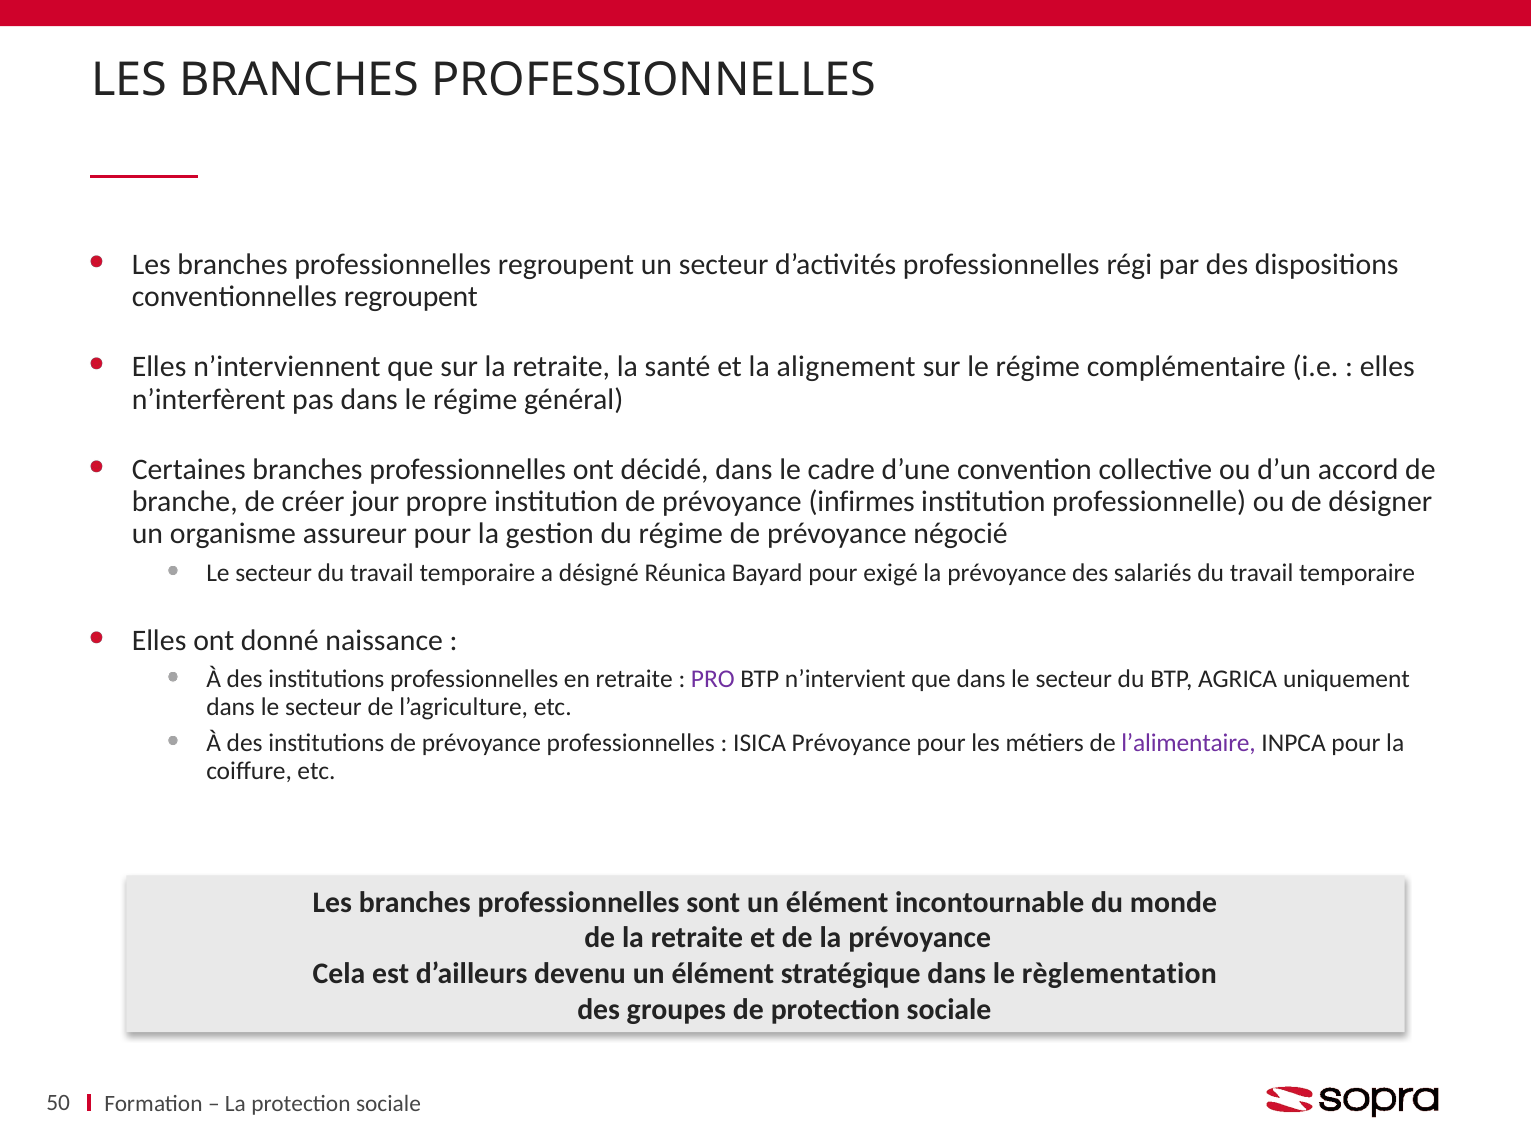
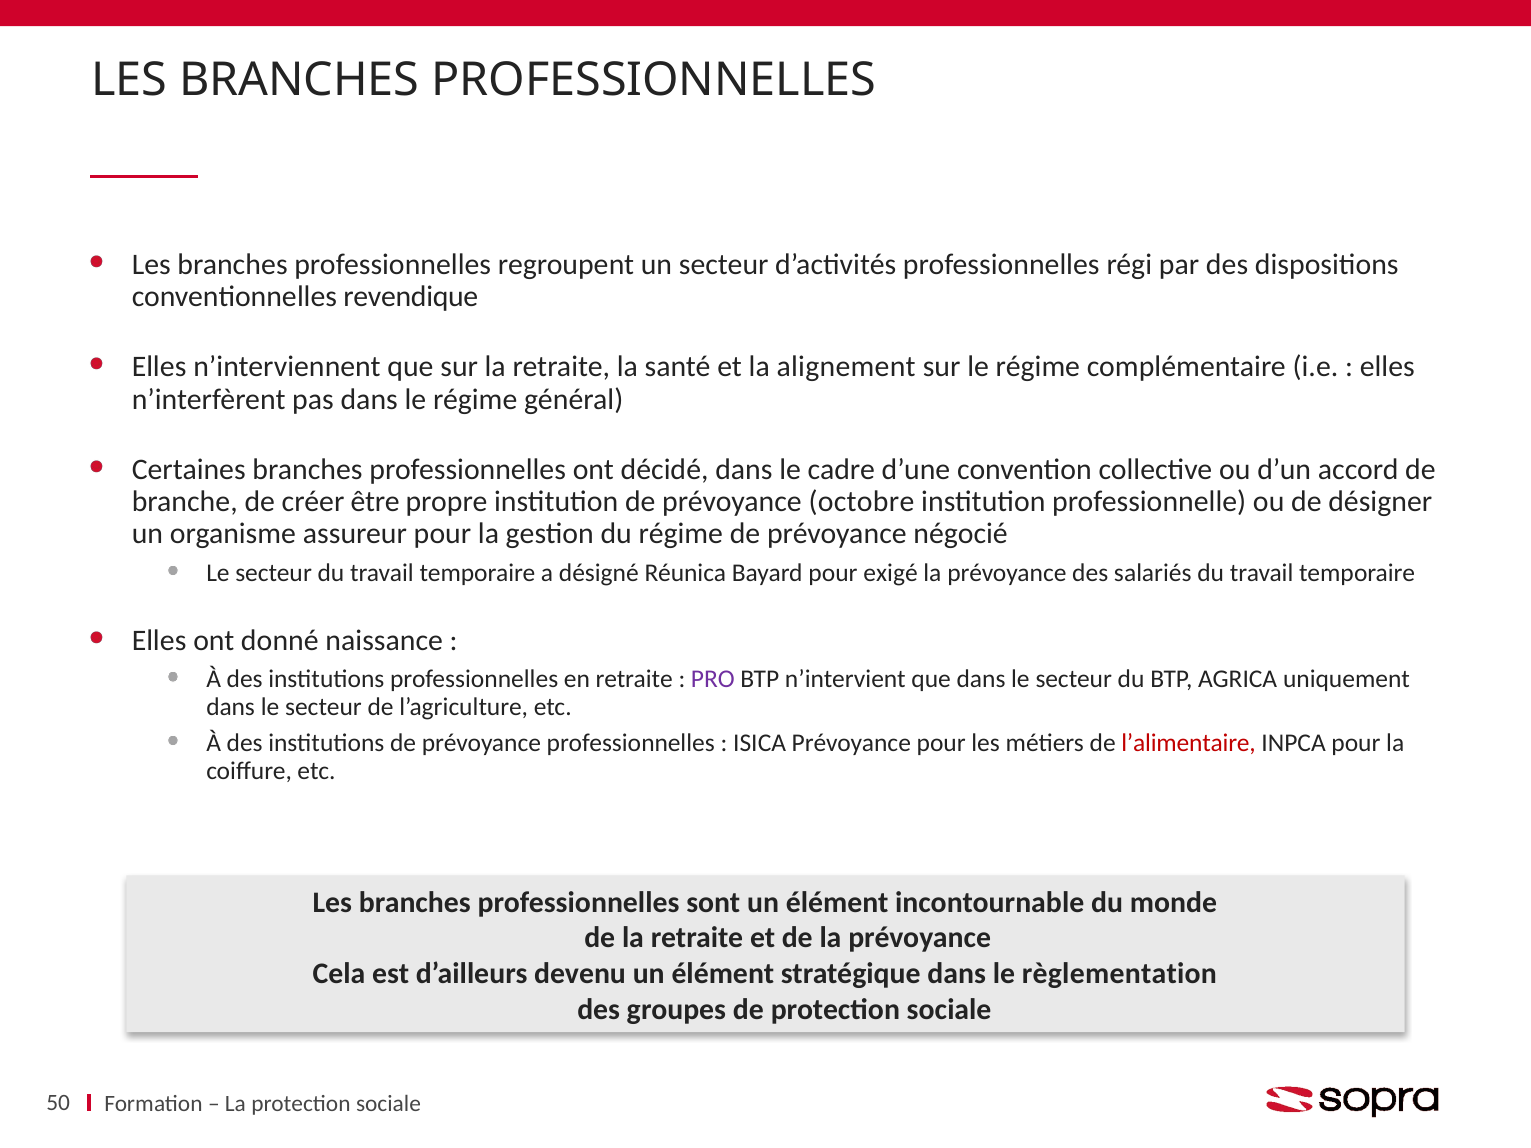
conventionnelles regroupent: regroupent -> revendique (411, 297)
jour: jour -> être (375, 502)
infirmes: infirmes -> octobre (861, 502)
l’alimentaire colour: purple -> red (1189, 743)
